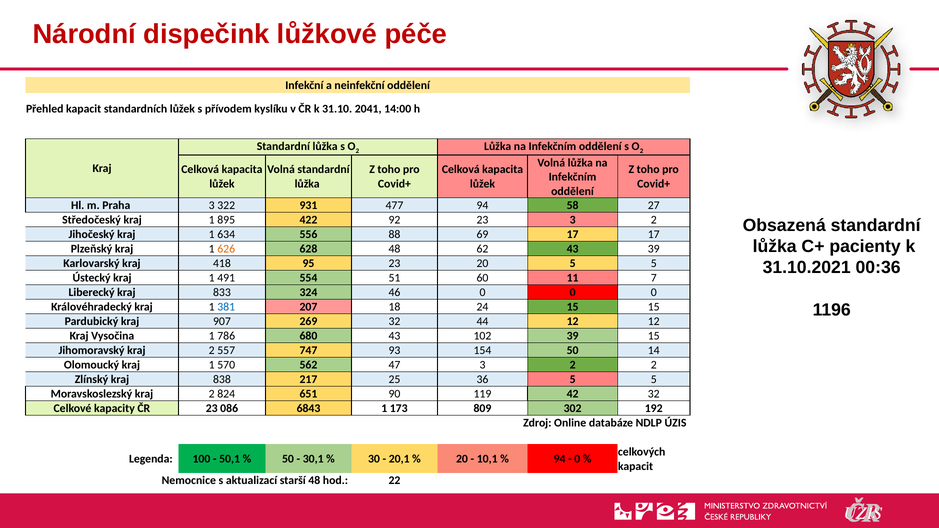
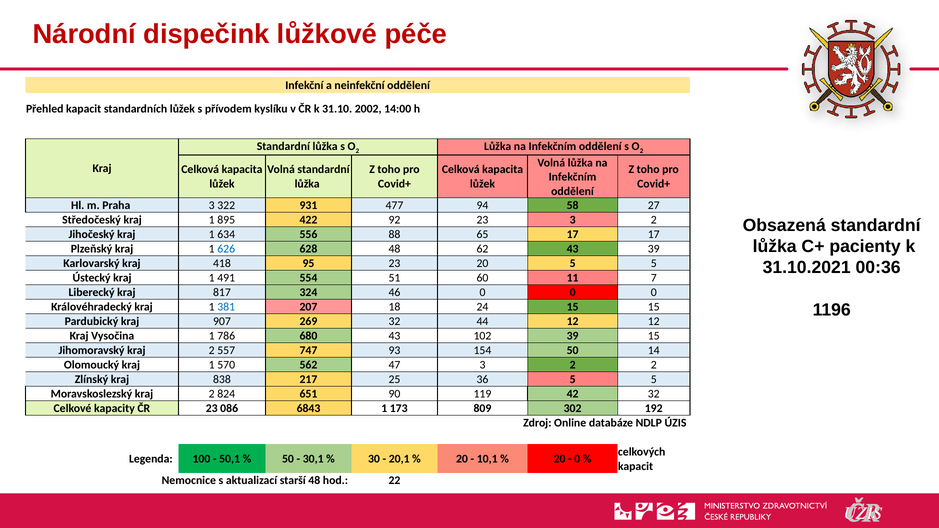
2041: 2041 -> 2002 (368, 109)
69: 69 -> 65 (483, 234)
626 colour: orange -> blue (226, 249)
833: 833 -> 817 (222, 292)
94: 94 -> 20 (560, 459)
